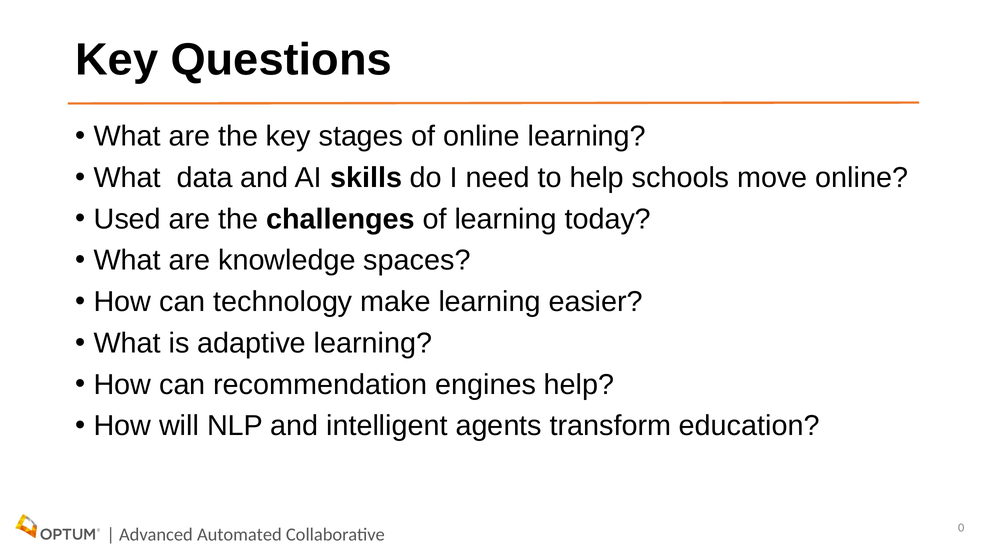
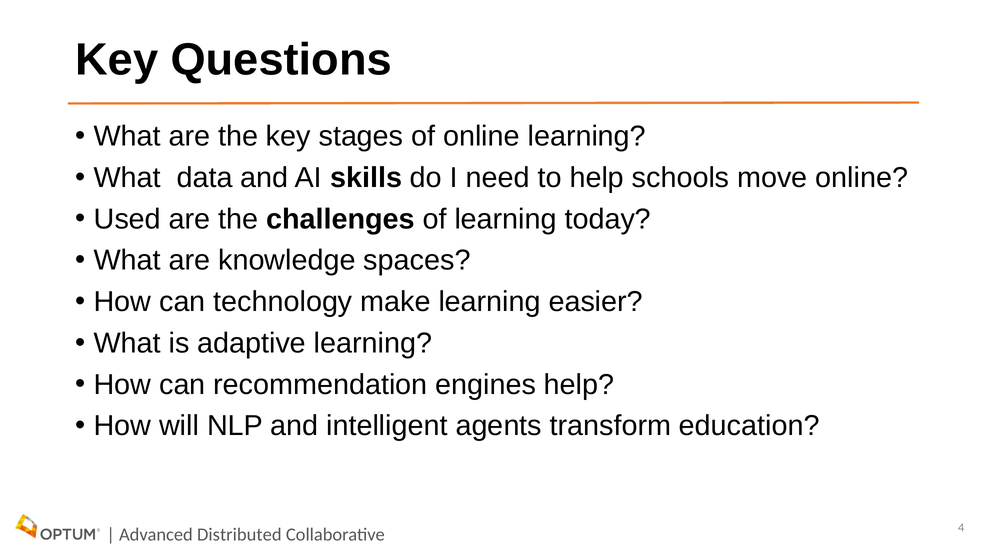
Automated: Automated -> Distributed (239, 535)
0: 0 -> 4 (961, 528)
